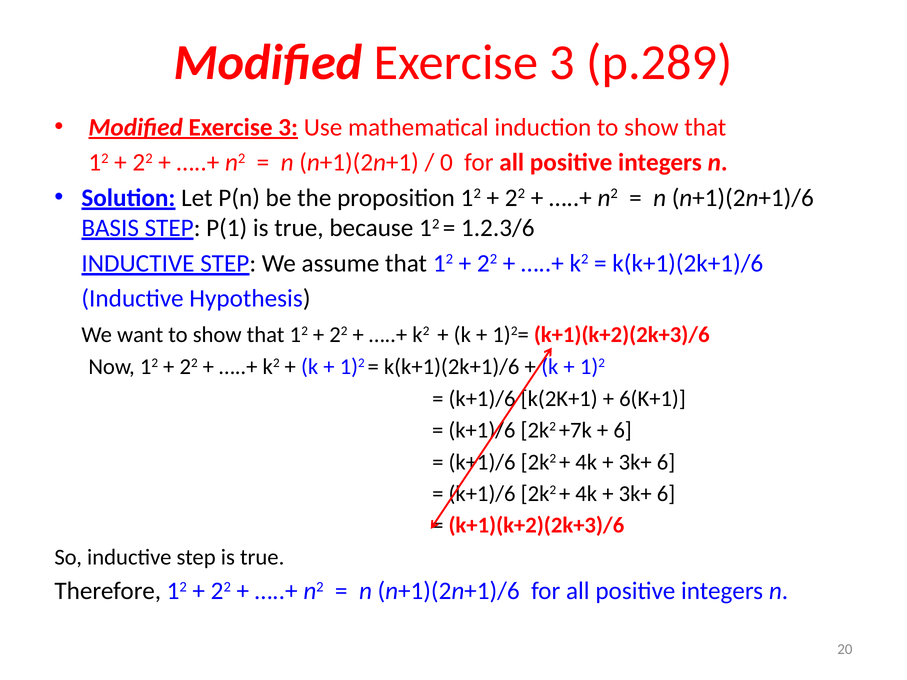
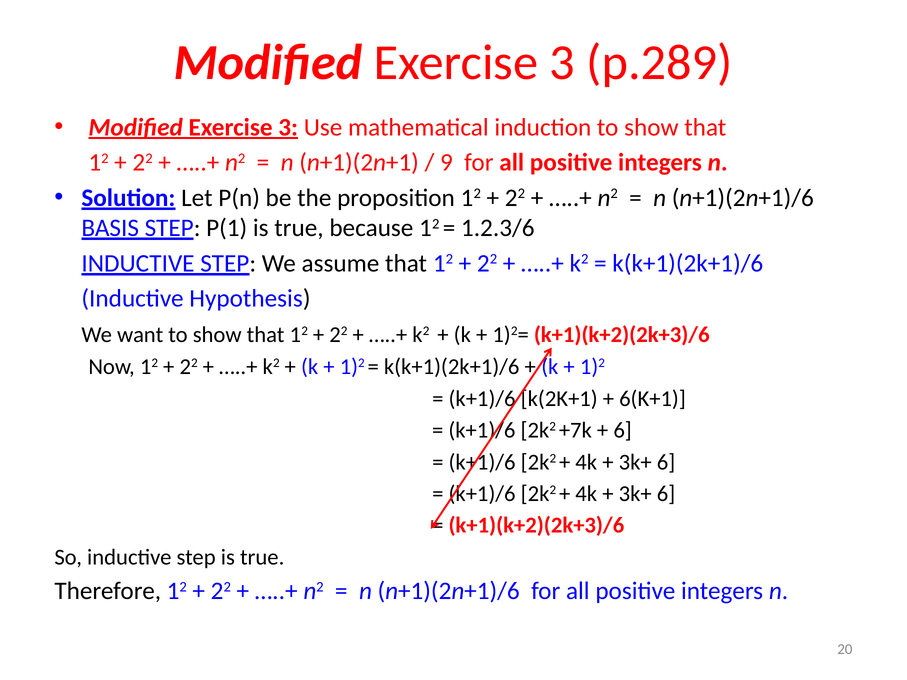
0: 0 -> 9 (446, 163)
